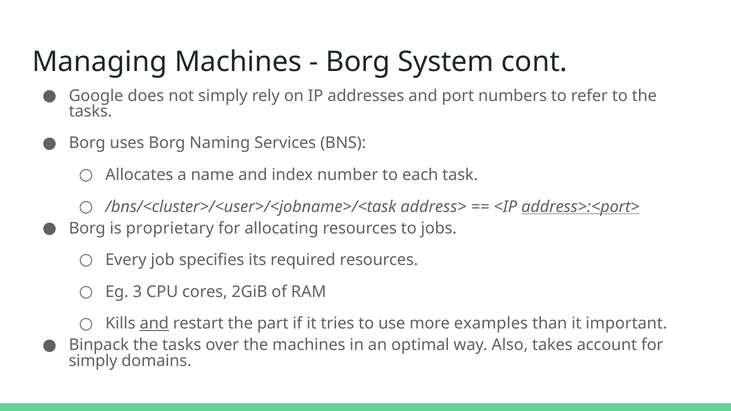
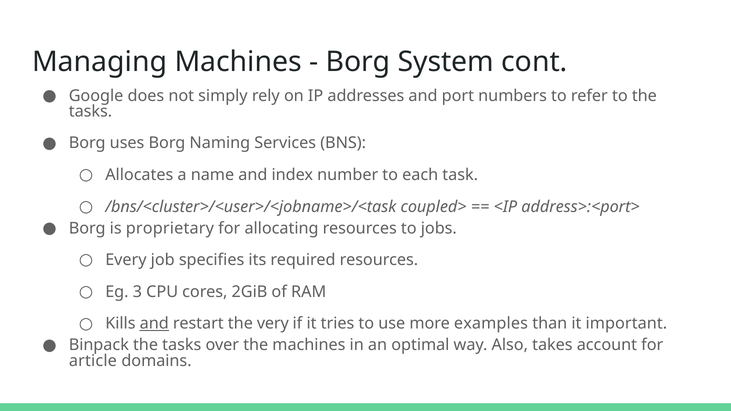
address>: address> -> coupled> (434, 207)
address>:<port> underline: present -> none (581, 207)
part: part -> very (273, 324)
simply: simply -> article (93, 361)
